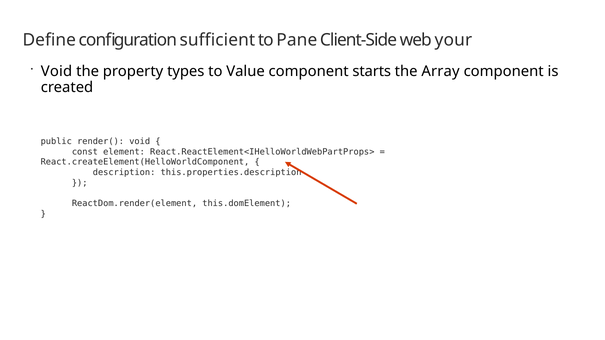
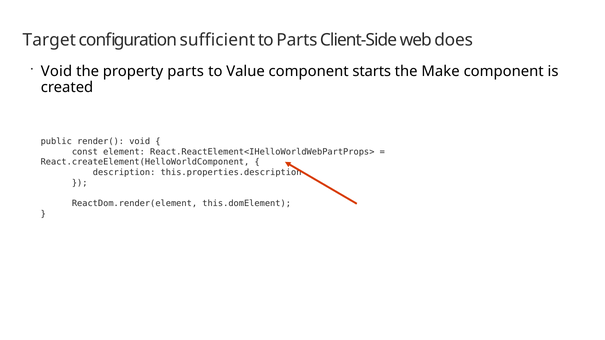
Define: Define -> Target (49, 40)
to Pane: Pane -> Parts (297, 40)
your: your -> does (454, 40)
property types: types -> parts (186, 71)
Array: Array -> Make (441, 71)
